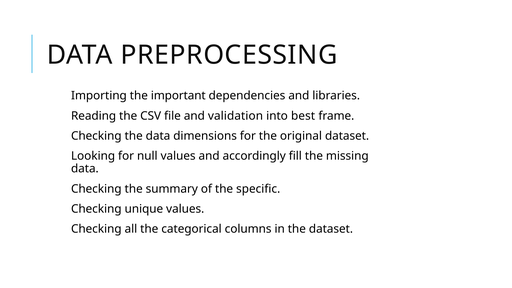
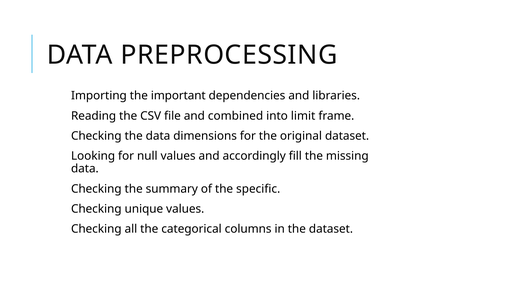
validation: validation -> combined (236, 116)
best: best -> limit (303, 116)
